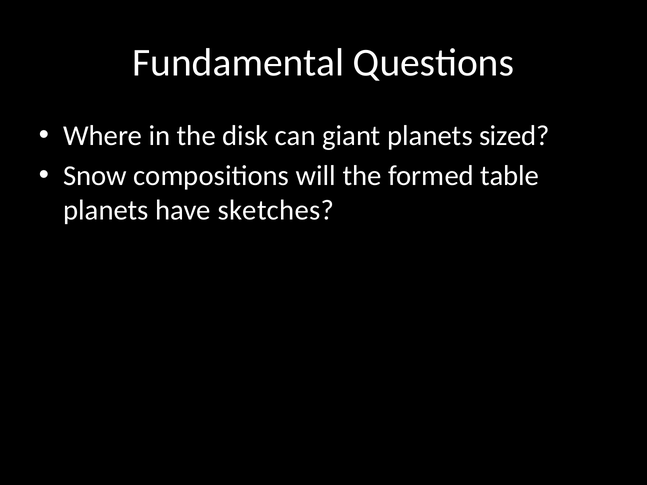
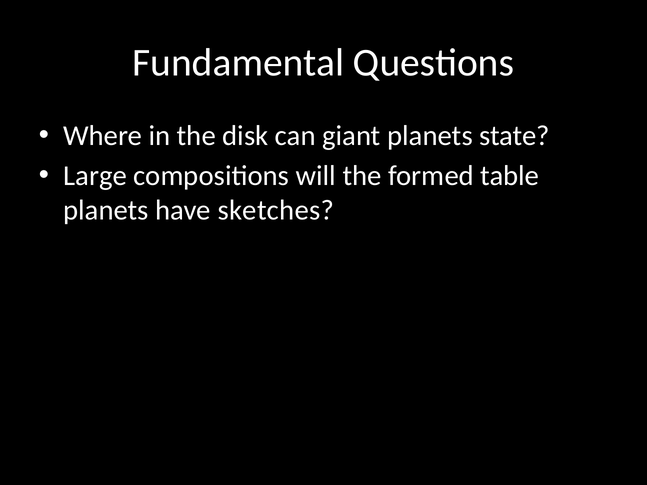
sized: sized -> state (514, 136)
Snow: Snow -> Large (95, 176)
